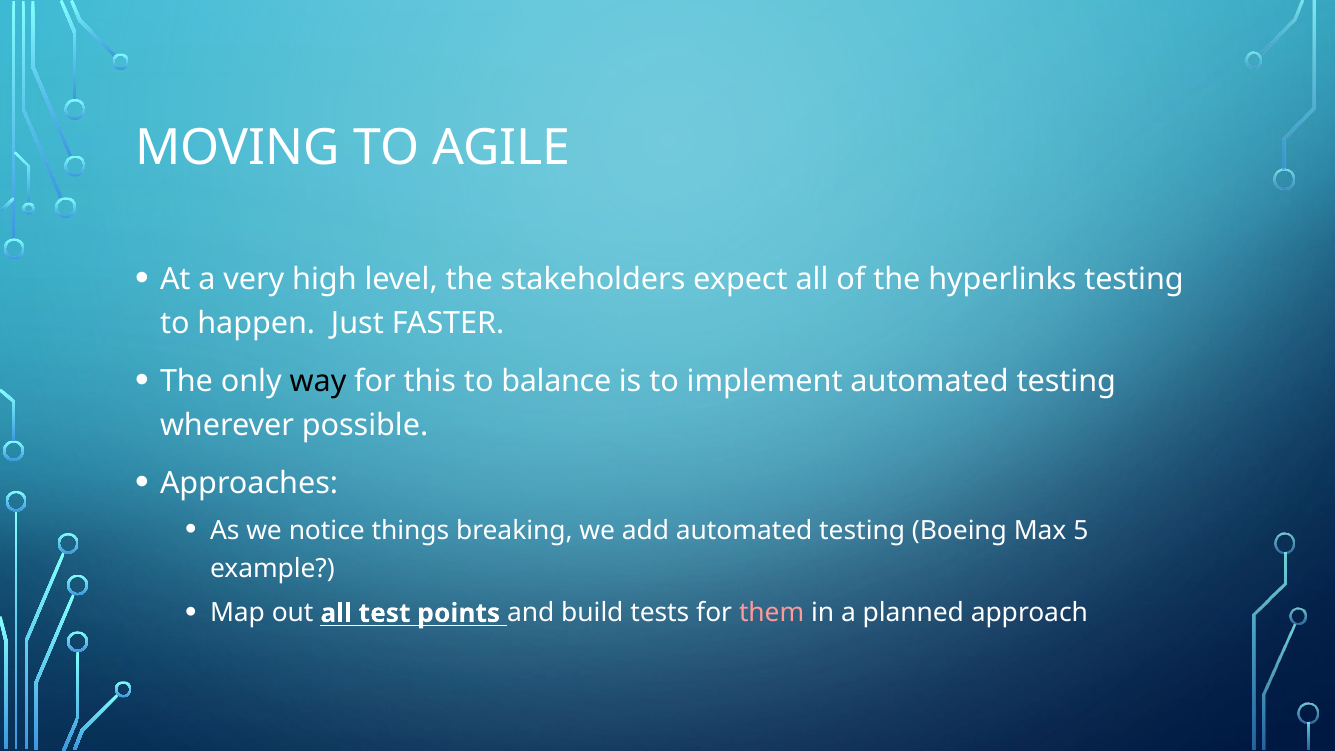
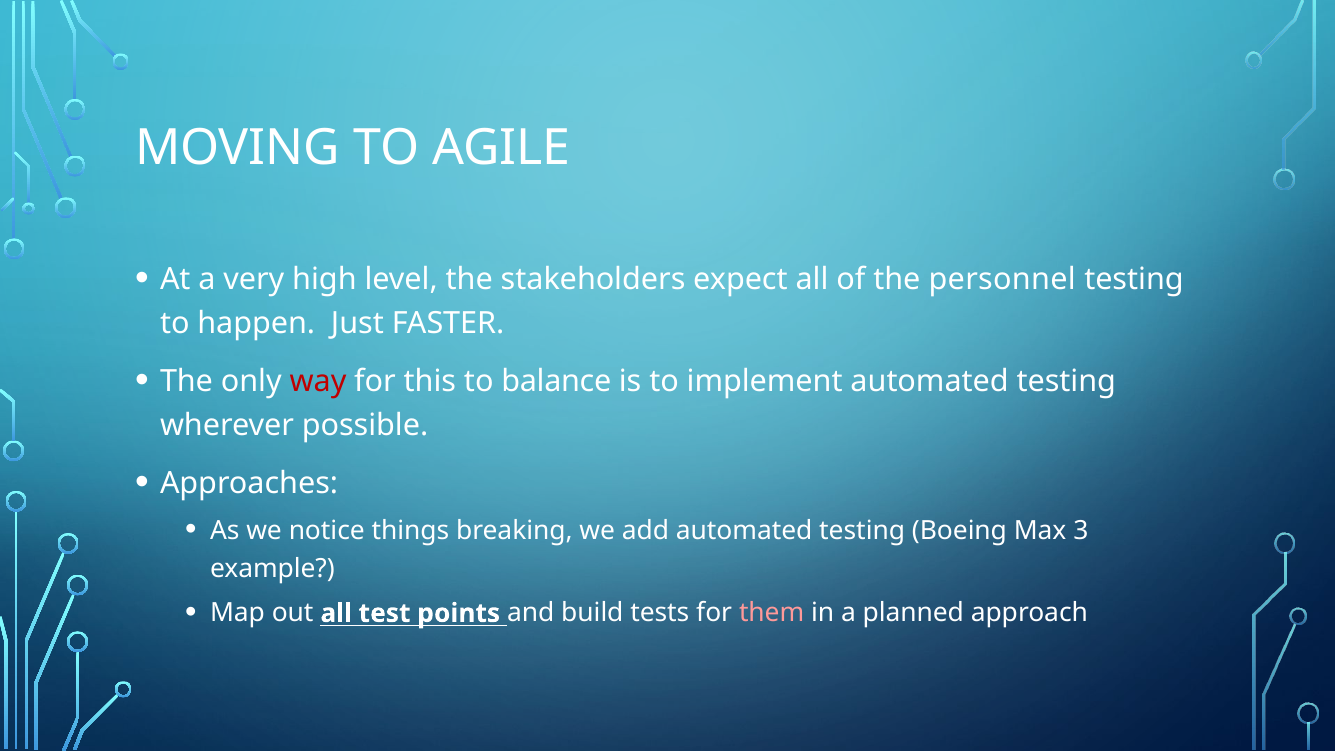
hyperlinks: hyperlinks -> personnel (1002, 279)
way colour: black -> red (318, 381)
5: 5 -> 3 (1081, 530)
